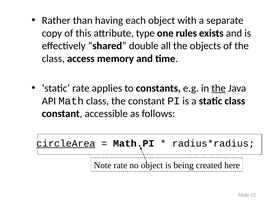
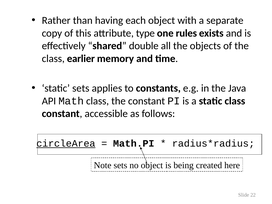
access: access -> earlier (81, 59)
static rate: rate -> sets (81, 88)
the underline: present -> none (219, 88)
Note rate: rate -> sets (120, 165)
